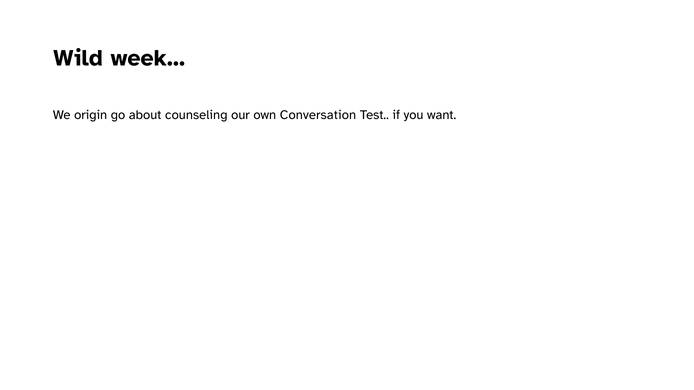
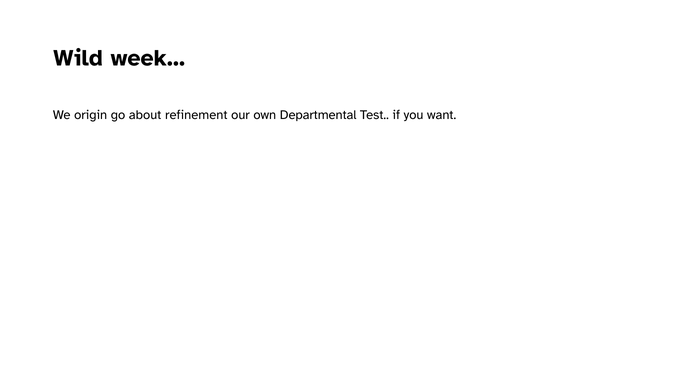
counseling: counseling -> refinement (196, 115)
Conversation: Conversation -> Departmental (318, 115)
